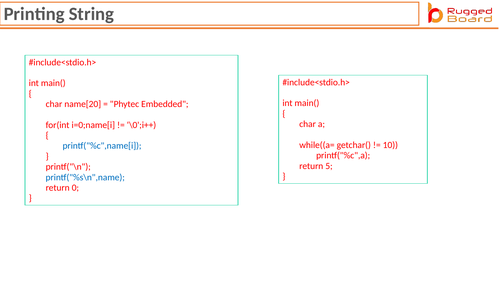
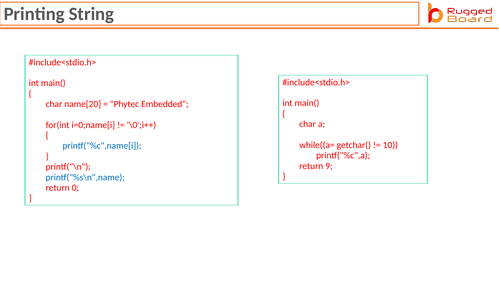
5: 5 -> 9 (329, 166)
